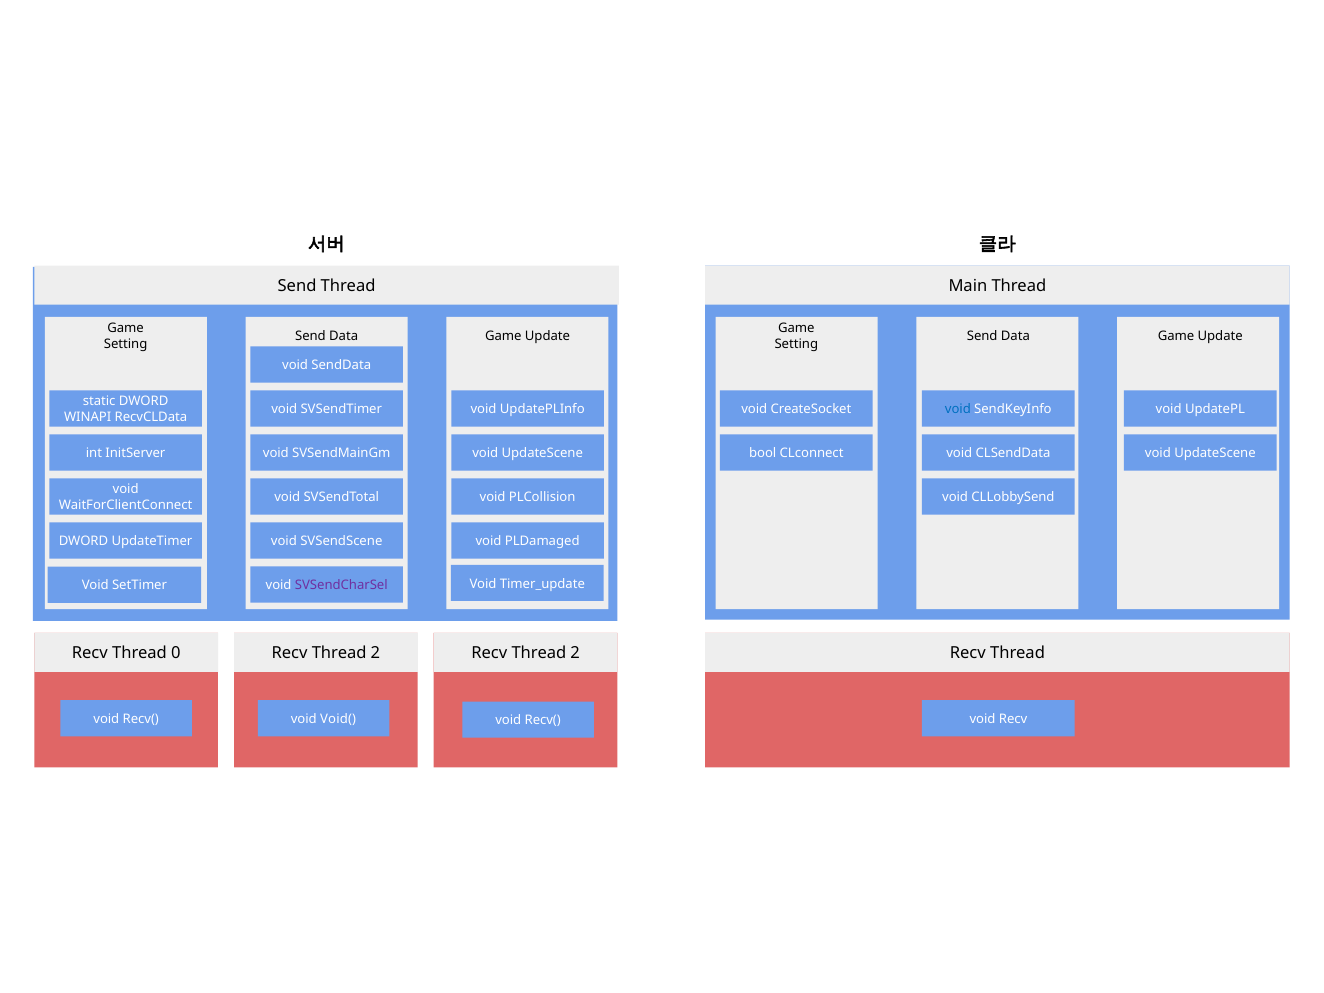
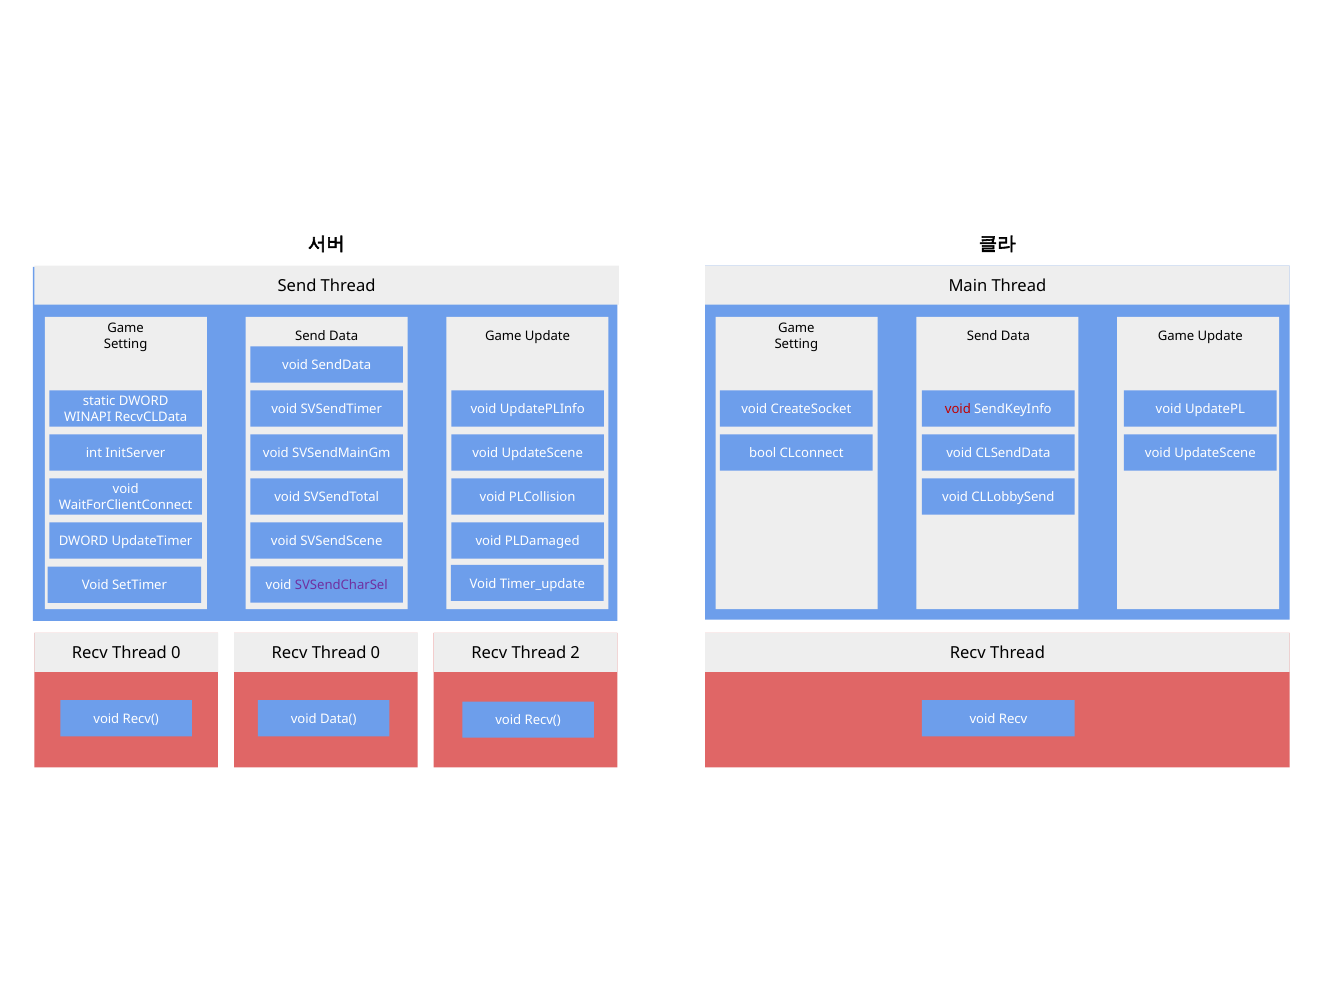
void colour: blue -> red (958, 409)
0 Recv Thread 2: 2 -> 0 (375, 654)
Void(: Void( -> Data( (338, 719)
